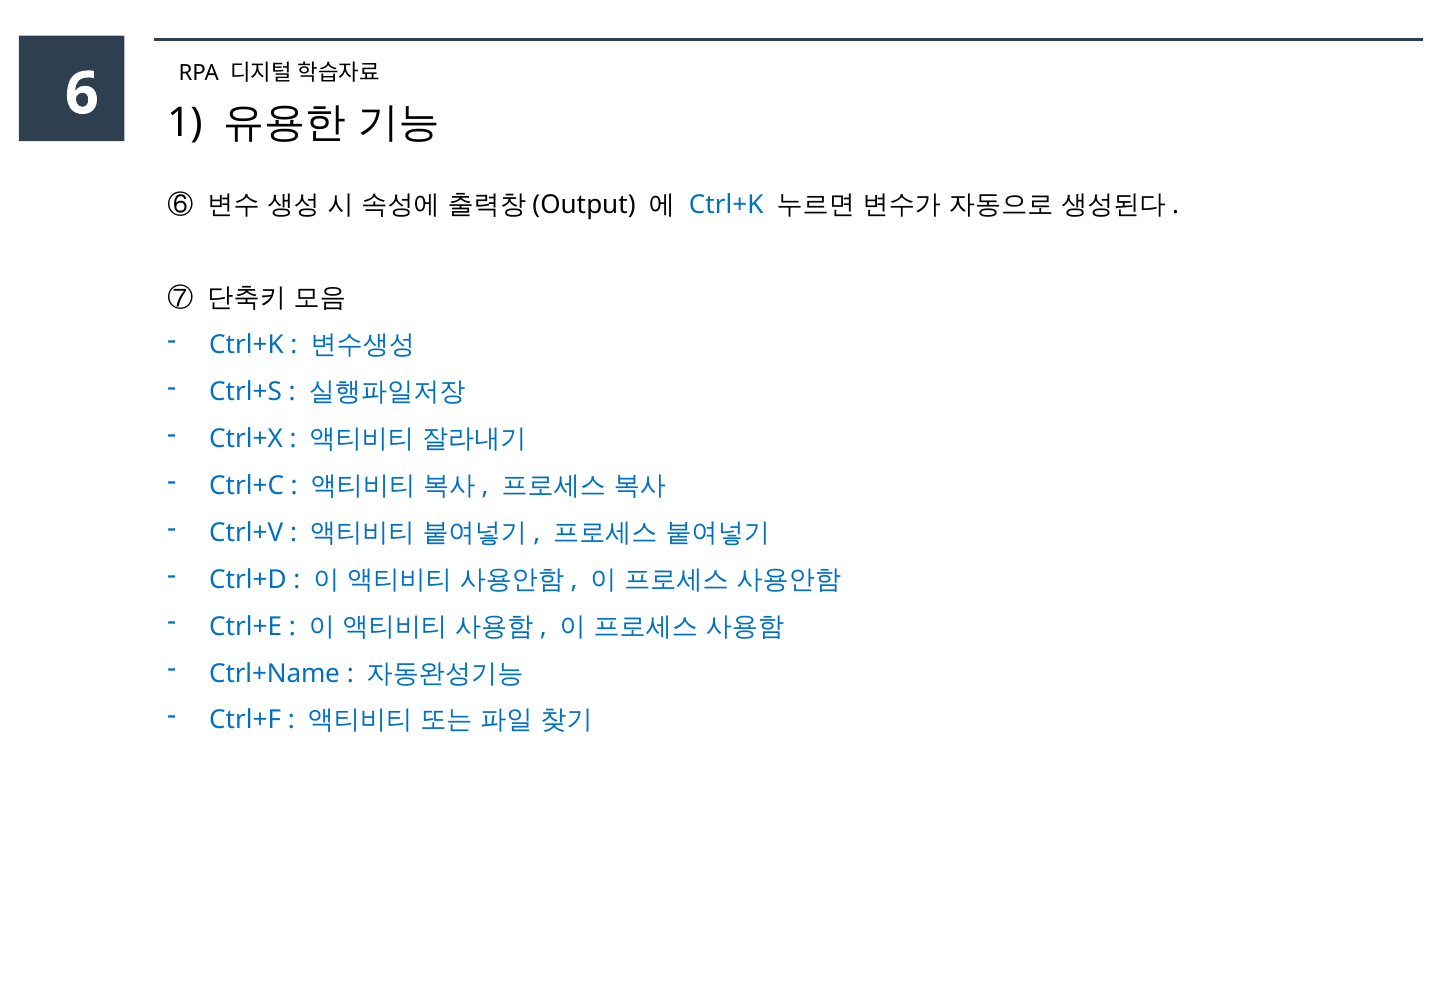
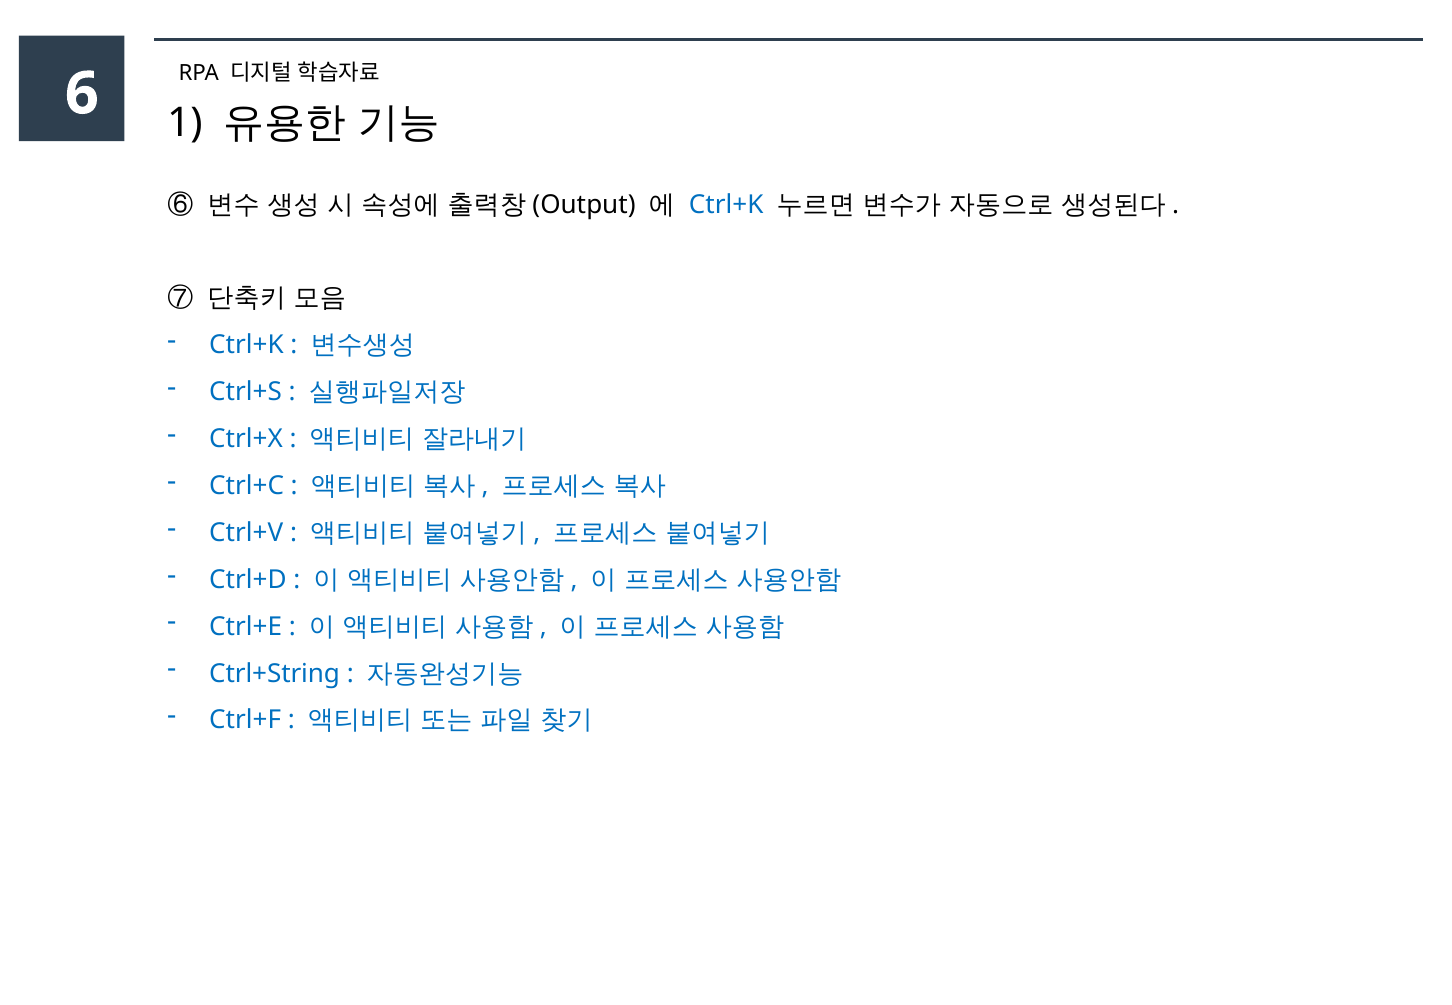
Ctrl+Name: Ctrl+Name -> Ctrl+String (275, 674)
